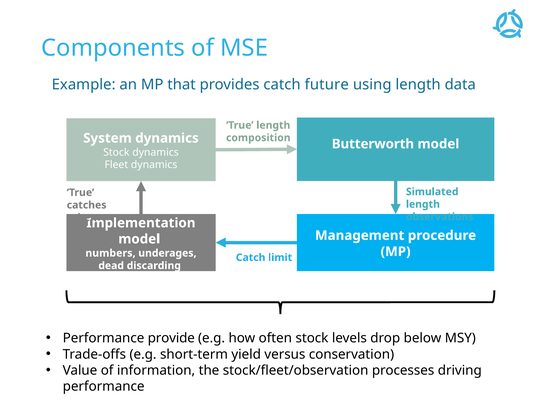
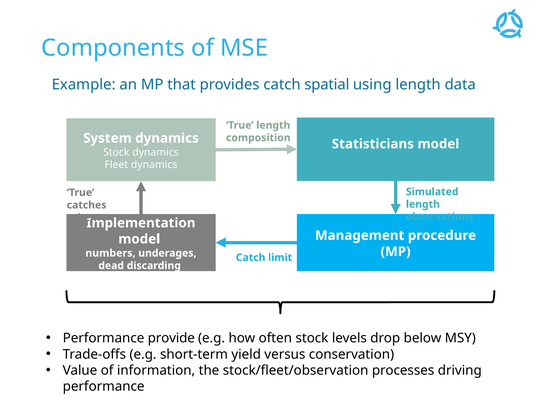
future: future -> spatial (327, 85)
Butterworth: Butterworth -> Statisticians (373, 144)
